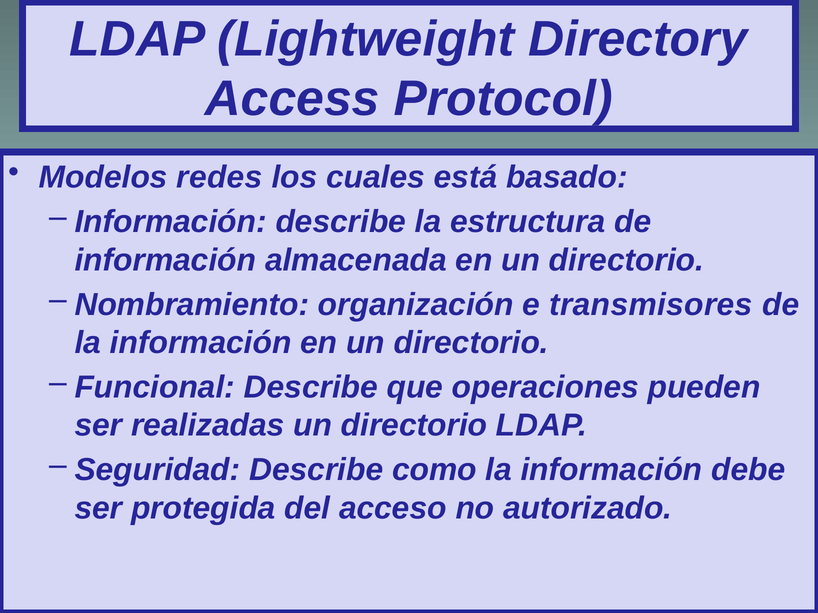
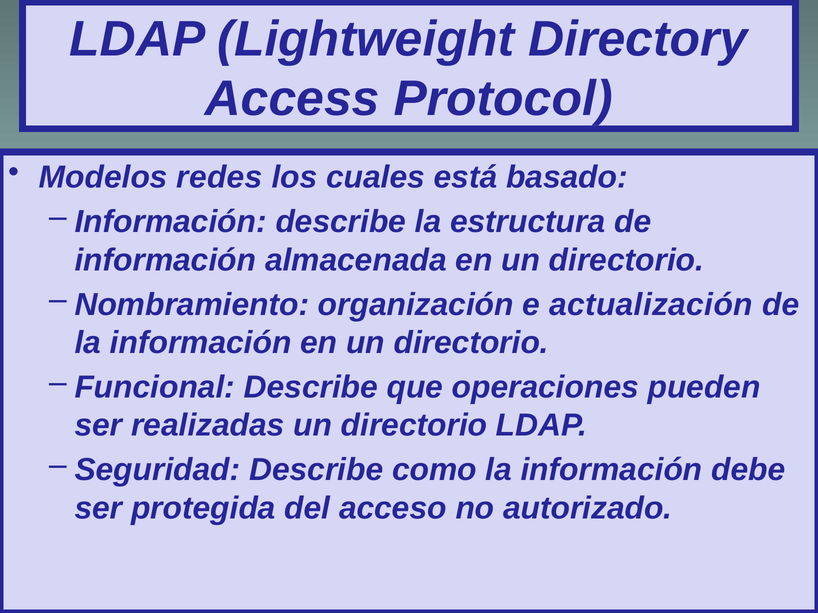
transmisores: transmisores -> actualización (651, 305)
